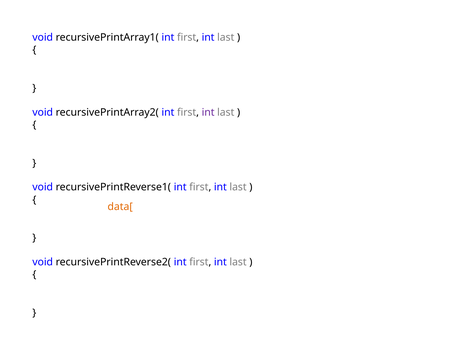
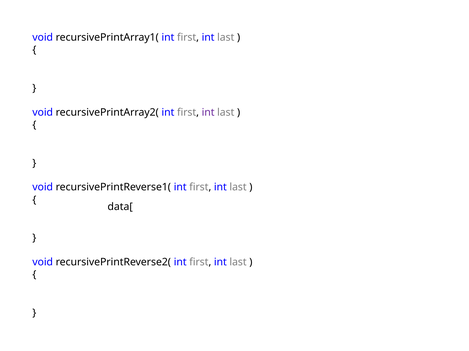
data[ colour: orange -> black (120, 207)
